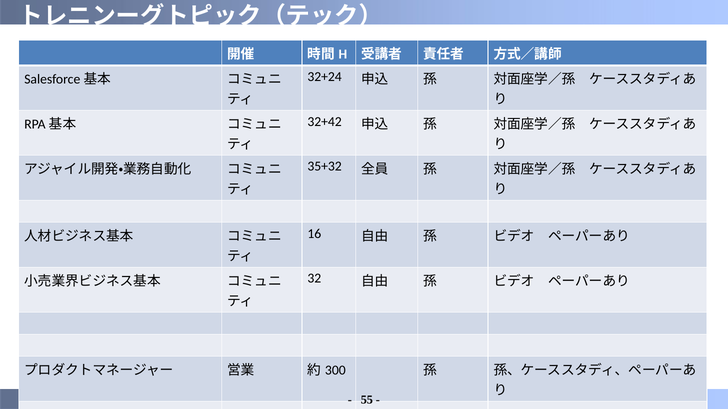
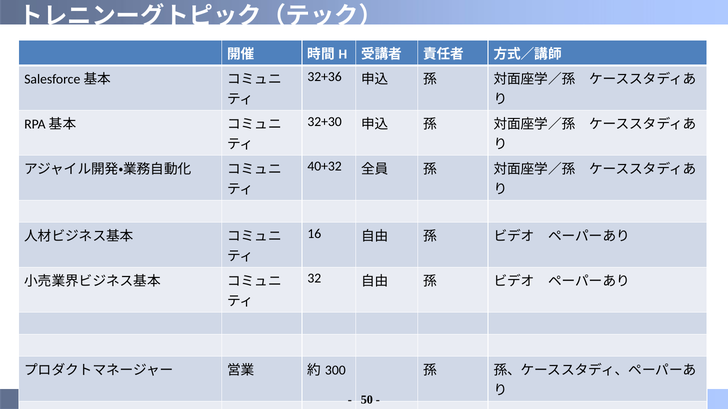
32+24: 32+24 -> 32+36 (325, 77)
32+42: 32+42 -> 32+30 (325, 122)
35+32: 35+32 -> 40+32 (325, 167)
55: 55 -> 50 (367, 400)
